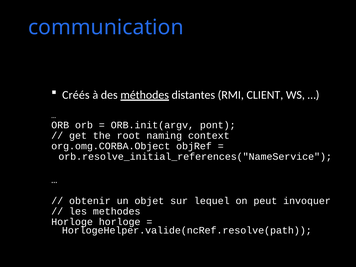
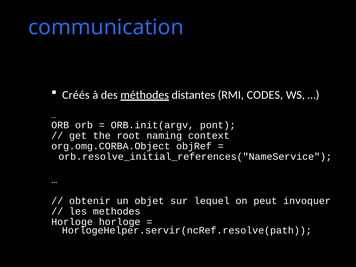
CLIENT: CLIENT -> CODES (265, 95)
HorlogeHelper.valide(ncRef.resolve(path: HorlogeHelper.valide(ncRef.resolve(path -> HorlogeHelper.servir(ncRef.resolve(path (187, 230)
